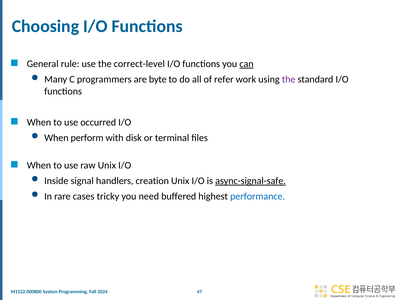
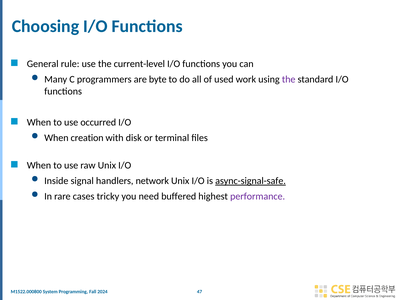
correct-level: correct-level -> current-level (139, 64)
can underline: present -> none (247, 64)
refer: refer -> used (224, 79)
perform: perform -> creation (87, 137)
creation: creation -> network (152, 180)
performance colour: blue -> purple (258, 196)
